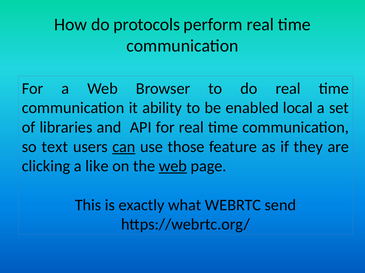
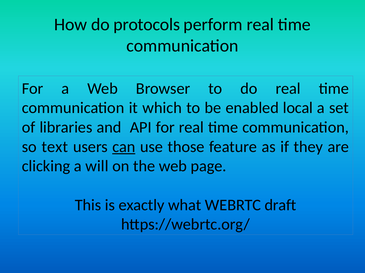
ability: ability -> which (162, 108)
like: like -> will (97, 167)
web underline: present -> none (173, 167)
send: send -> draft (280, 206)
